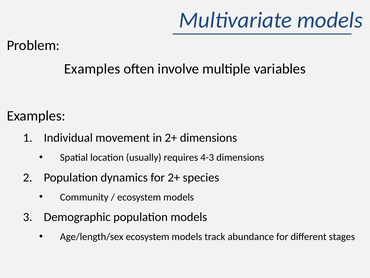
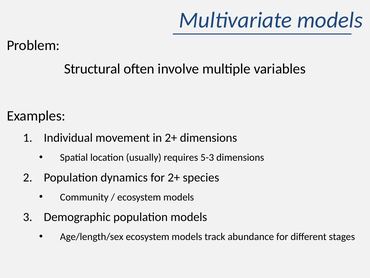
Examples: Examples -> Structural (92, 69)
4-3: 4-3 -> 5-3 (207, 157)
